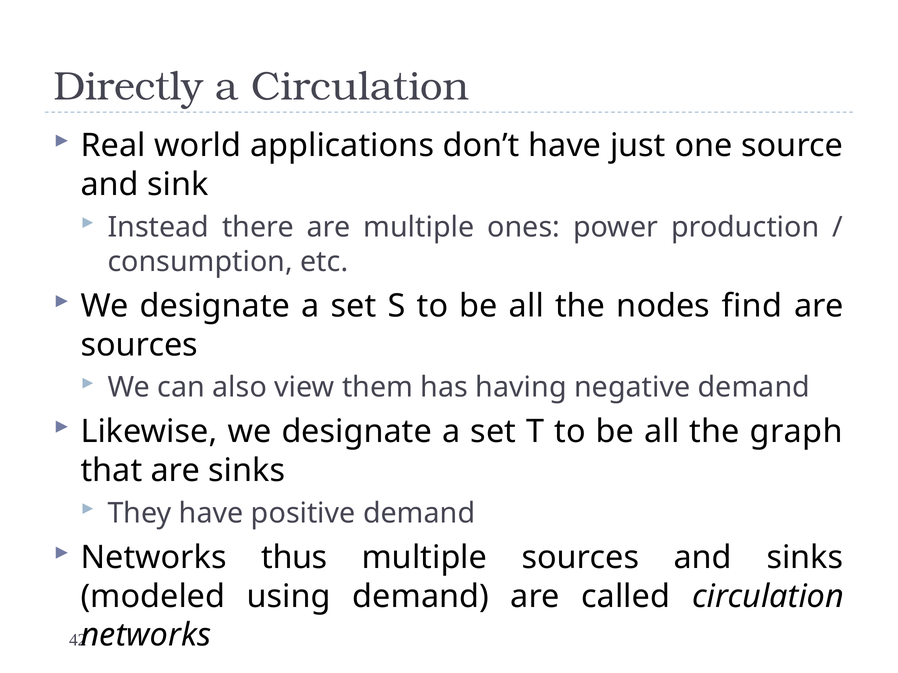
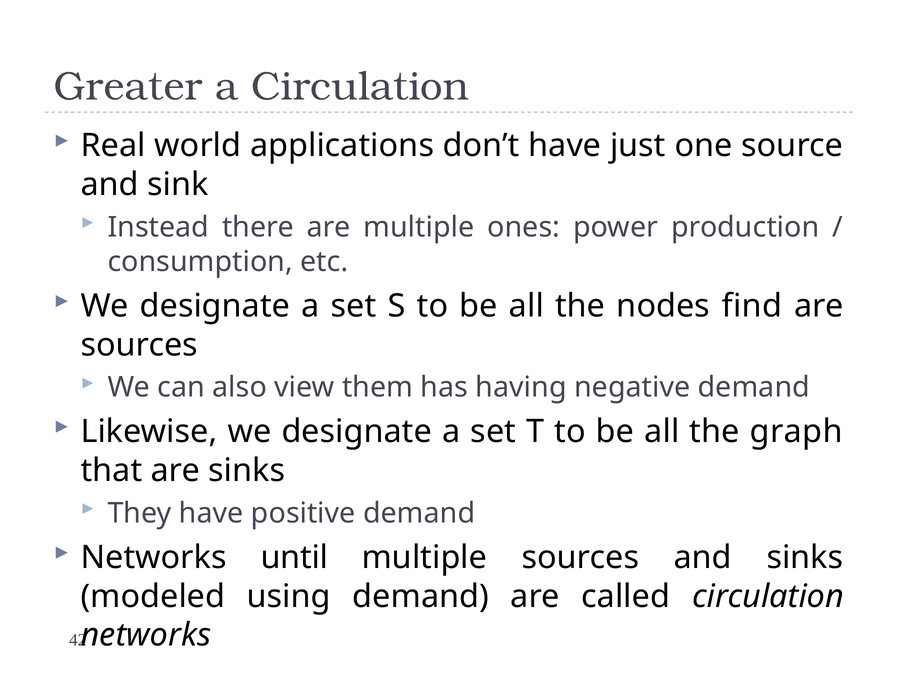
Directly: Directly -> Greater (128, 87)
thus: thus -> until (294, 558)
